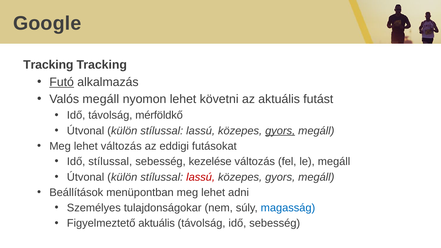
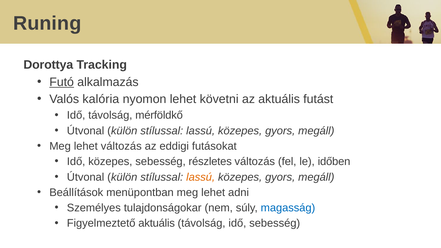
Google: Google -> Runing (47, 23)
Tracking: Tracking -> Dorottya (48, 65)
Valós megáll: megáll -> kalória (101, 99)
gyors underline: present -> none (280, 131)
Idő stílussal: stílussal -> közepes (110, 162)
kezelése: kezelése -> részletes (210, 162)
le megáll: megáll -> időben (334, 162)
lassú colour: red -> orange (201, 177)
